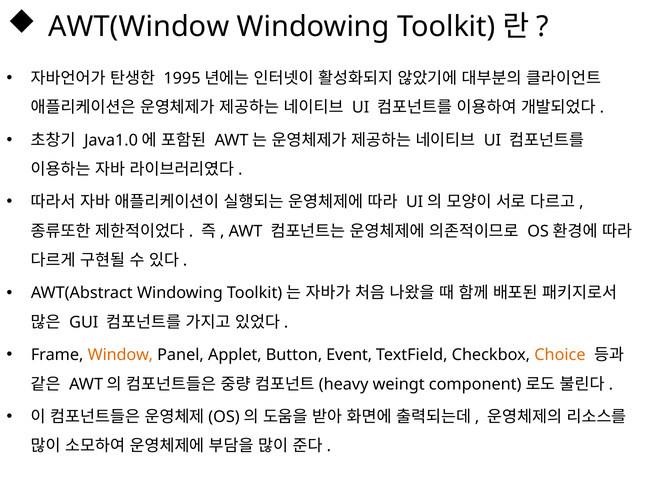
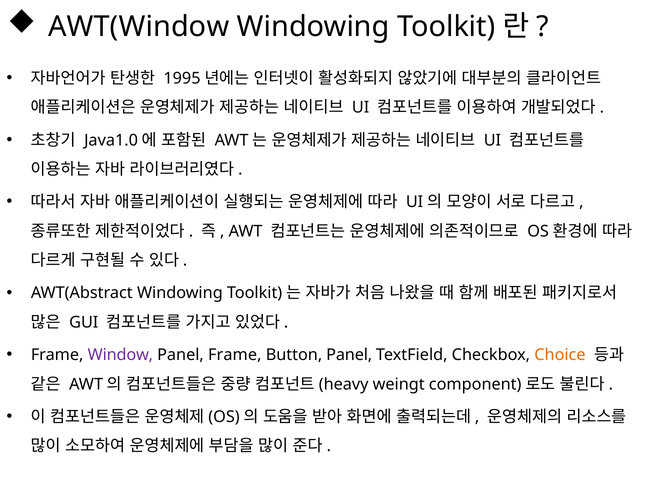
Window colour: orange -> purple (120, 354)
Panel Applet: Applet -> Frame (235, 354)
Button Event: Event -> Panel (349, 354)
